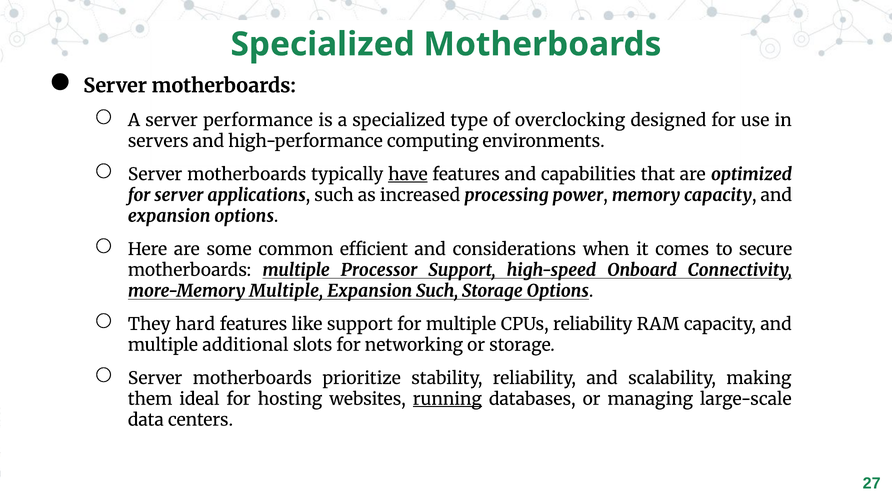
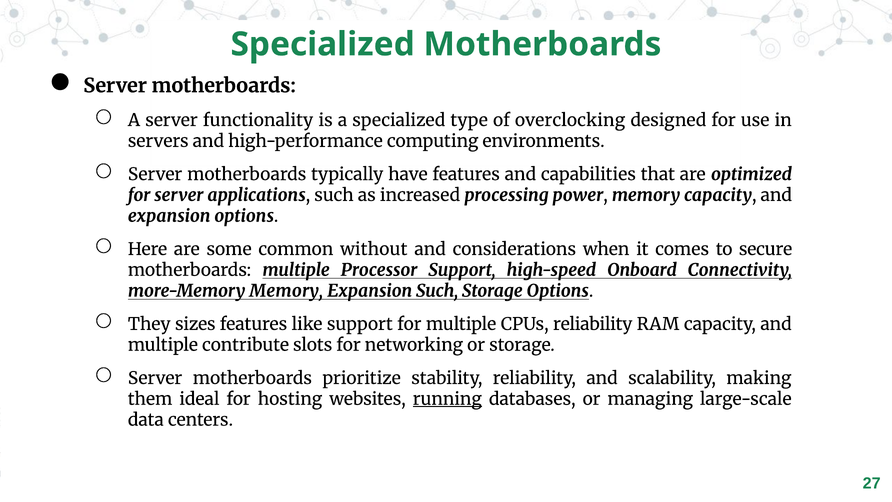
performance: performance -> functionality (258, 120)
have underline: present -> none (408, 174)
efficient: efficient -> without (374, 249)
more-Memory Multiple: Multiple -> Memory (286, 291)
hard: hard -> sizes (195, 324)
additional: additional -> contribute (245, 345)
